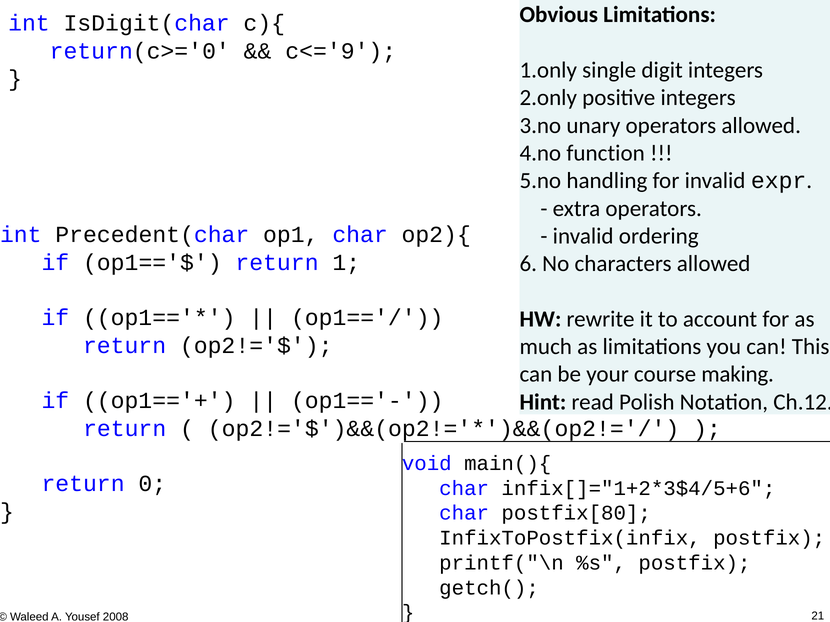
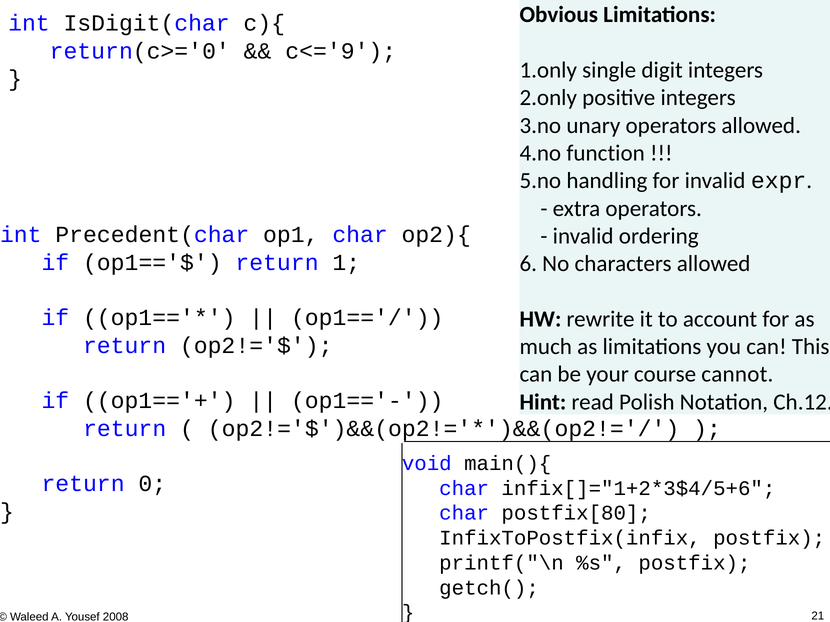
making: making -> cannot (737, 375)
